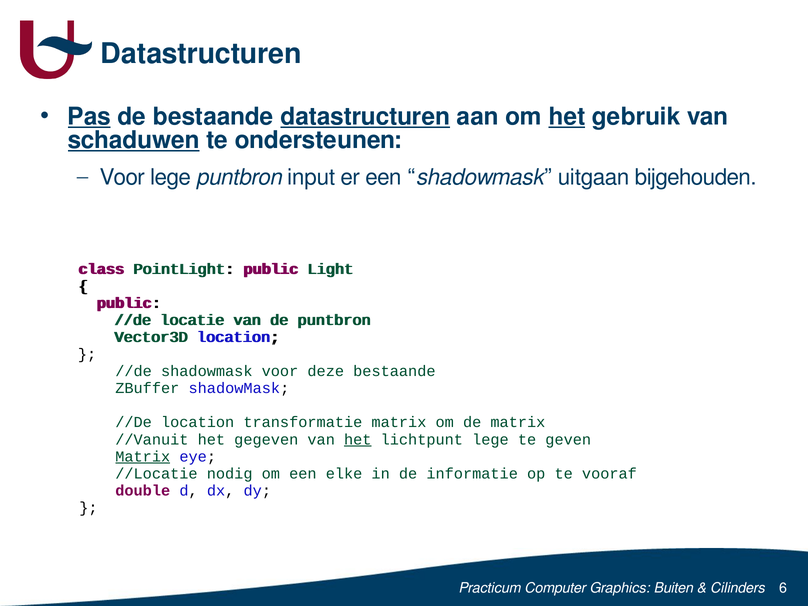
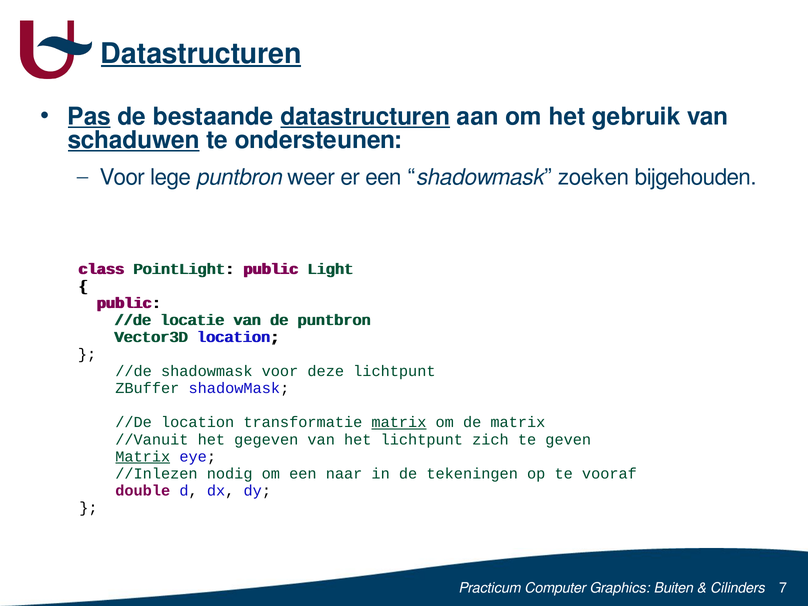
Datastructuren underline: none -> present (201, 54)
het underline: present -> none (567, 117)
input: input -> weer (311, 178)
uitgaan: uitgaan -> zoeken (593, 178)
deze bestaande: bestaande -> lichtpunt (394, 371)
matrix underline: none -> present (399, 422)
het underline: present -> none (358, 439)
lichtpunt lege: lege -> zich (490, 439)
//Locatie: //Locatie -> //Inlezen (156, 474)
elke: elke -> naar (344, 474)
informatie: informatie -> tekeningen (472, 474)
6: 6 -> 7 (783, 588)
